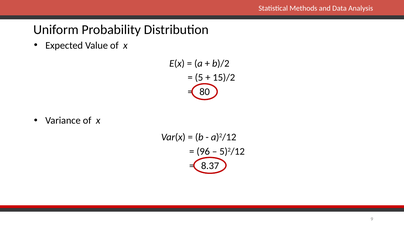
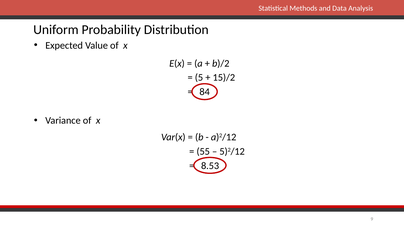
80: 80 -> 84 (205, 92)
96: 96 -> 55 (203, 151)
8.37: 8.37 -> 8.53 (210, 166)
